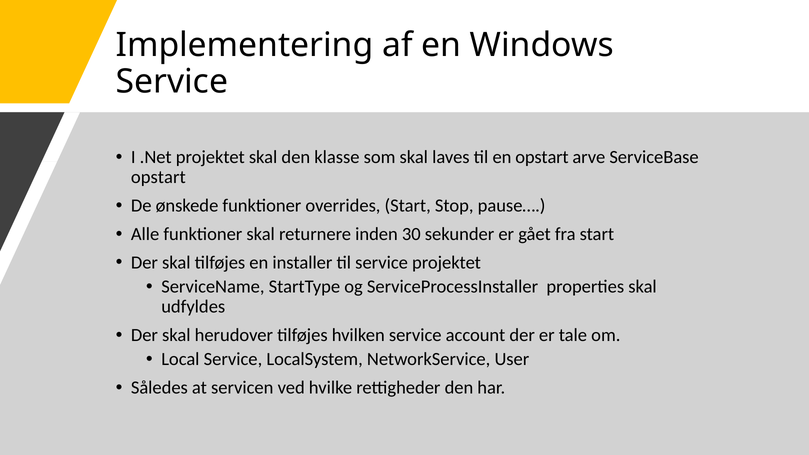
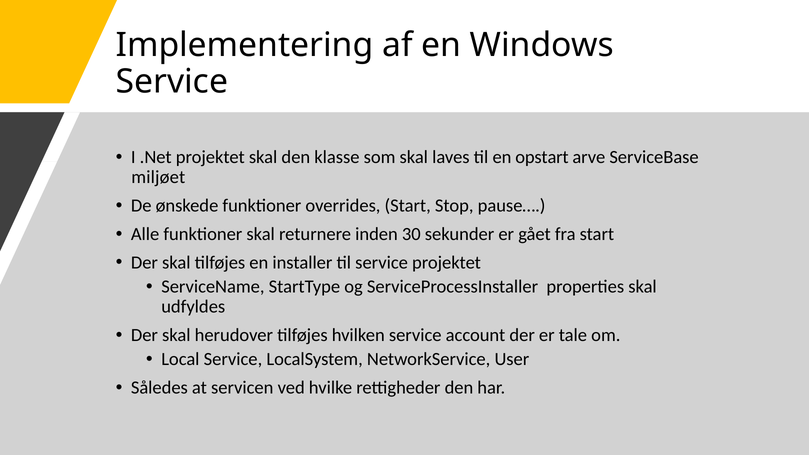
opstart: opstart -> miljøet (158, 177)
